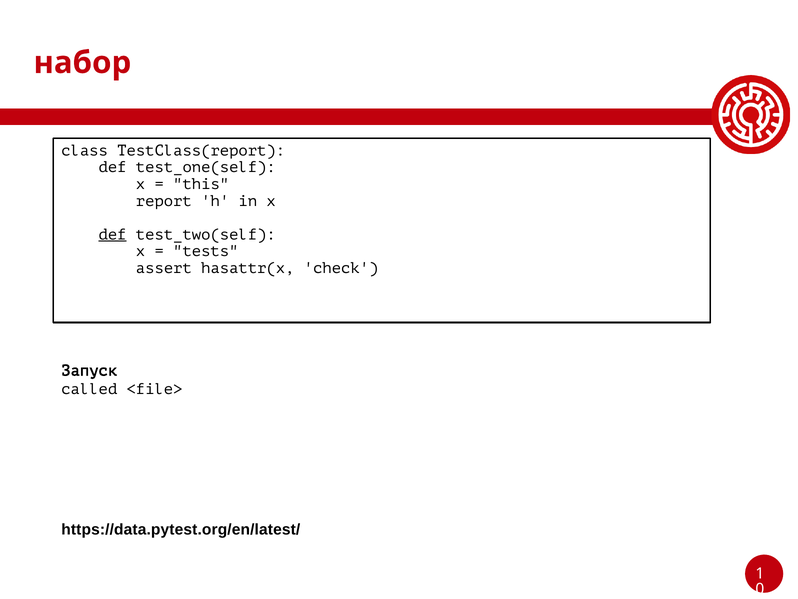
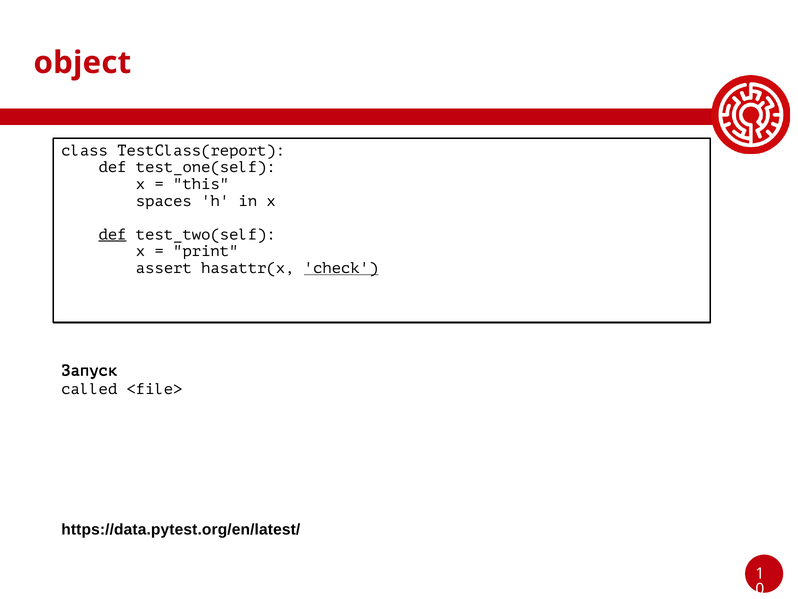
набор: набор -> object (82, 63)
report: report -> spaces (164, 201)
tests: tests -> print (206, 251)
check underline: none -> present (341, 268)
